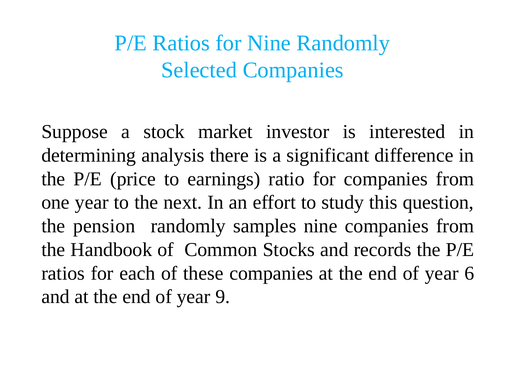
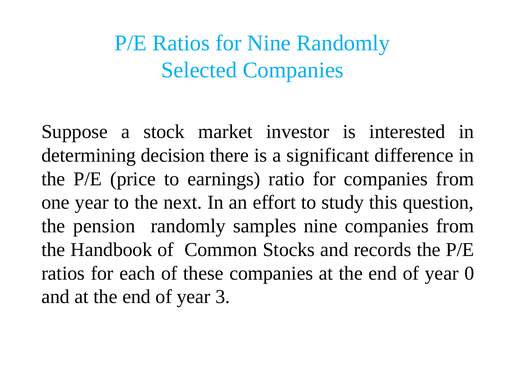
analysis: analysis -> decision (173, 155)
6: 6 -> 0 (469, 273)
9: 9 -> 3 (223, 297)
